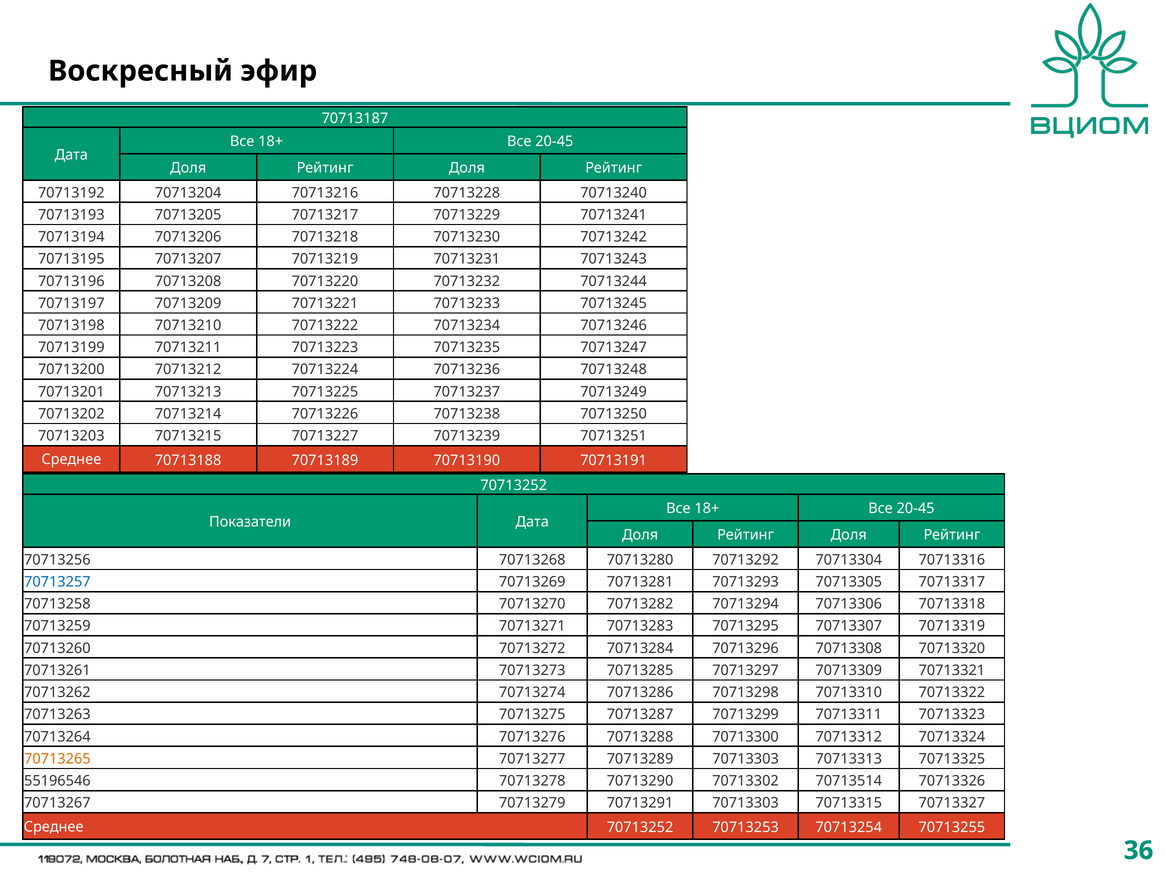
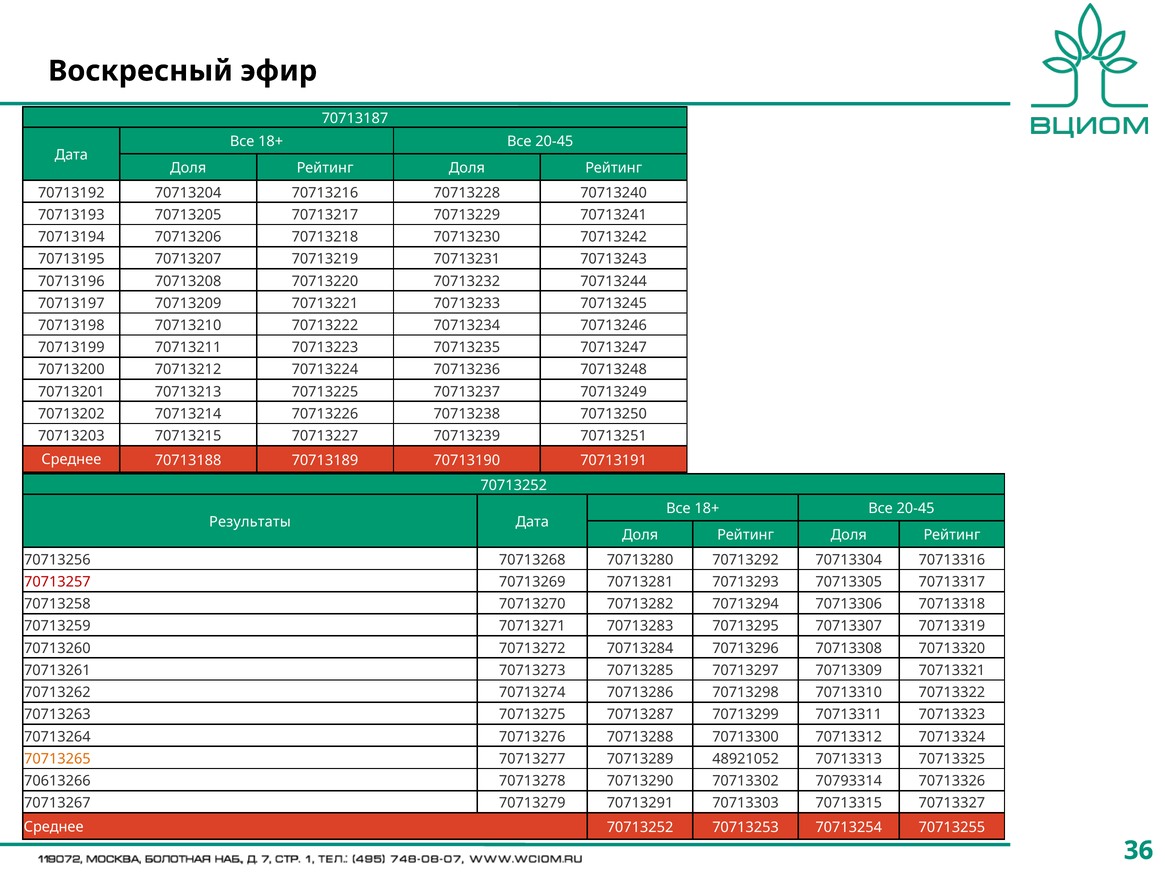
Показатели: Показатели -> Результаты (250, 522)
70713257 colour: blue -> red (57, 582)
70713289 70713303: 70713303 -> 48921052 (746, 759)
55196546: 55196546 -> 70613266 (57, 781)
70713514: 70713514 -> 70793314 (849, 781)
